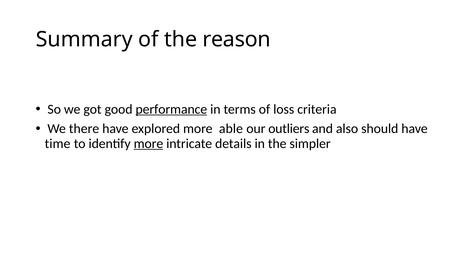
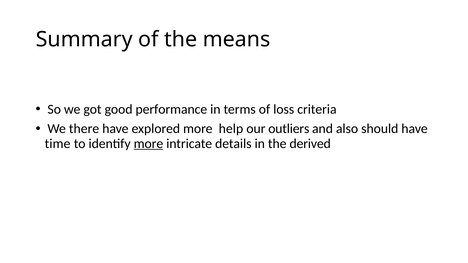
reason: reason -> means (237, 39)
performance underline: present -> none (171, 109)
able: able -> help (231, 129)
simpler: simpler -> derived (310, 144)
